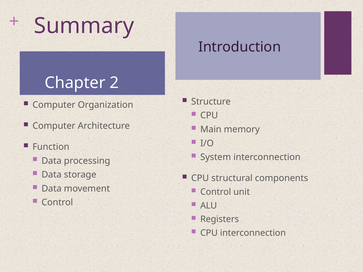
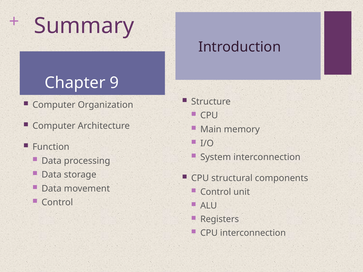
2: 2 -> 9 (114, 83)
